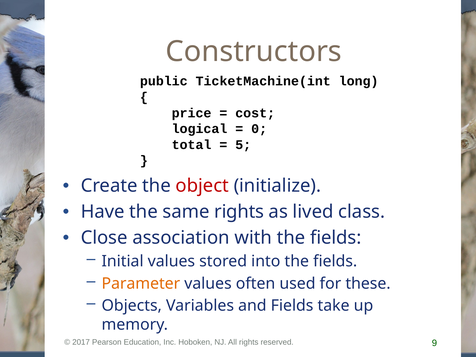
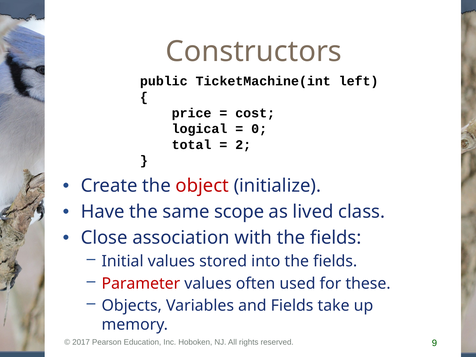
long: long -> left (359, 81)
5: 5 -> 2 (243, 145)
same rights: rights -> scope (239, 212)
Parameter colour: orange -> red (141, 283)
